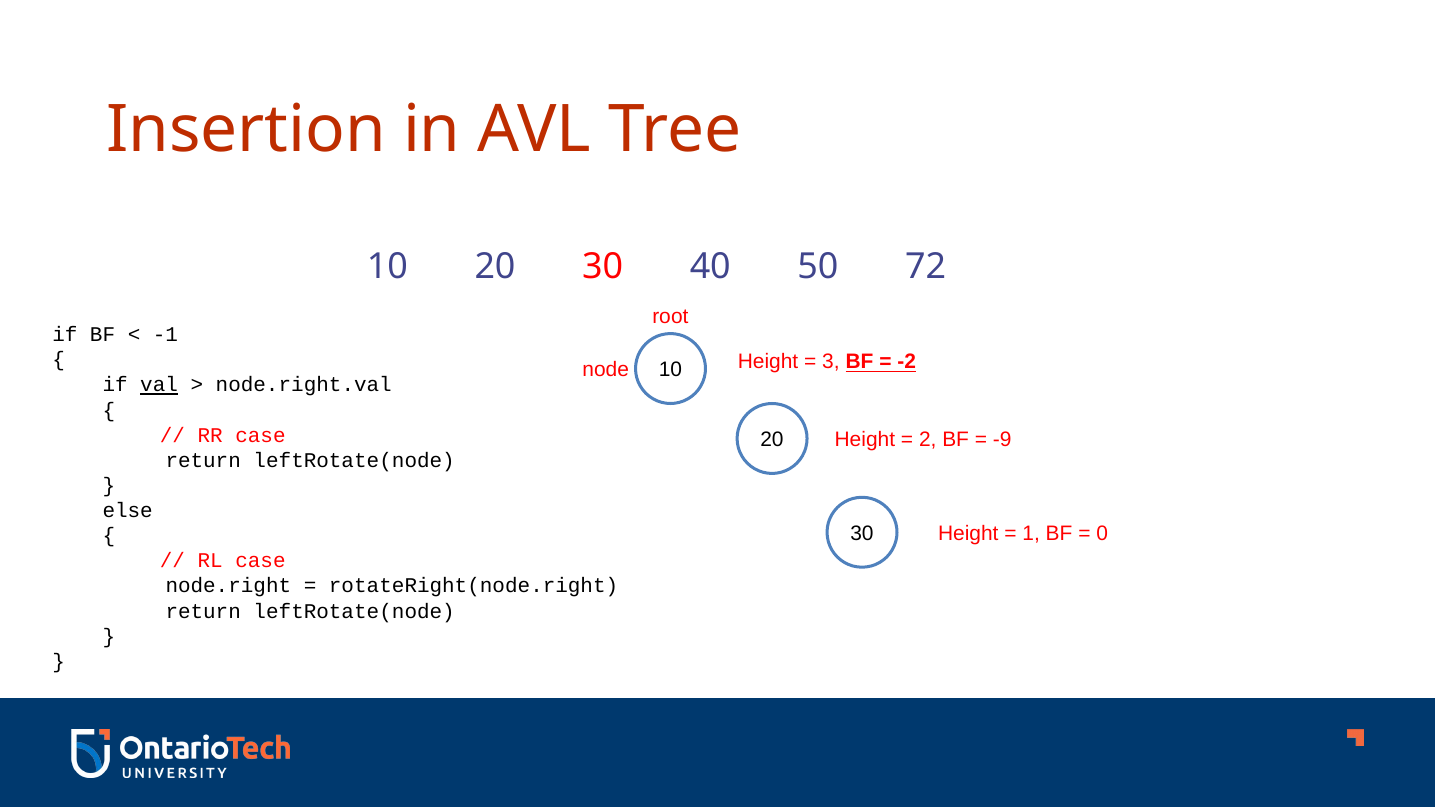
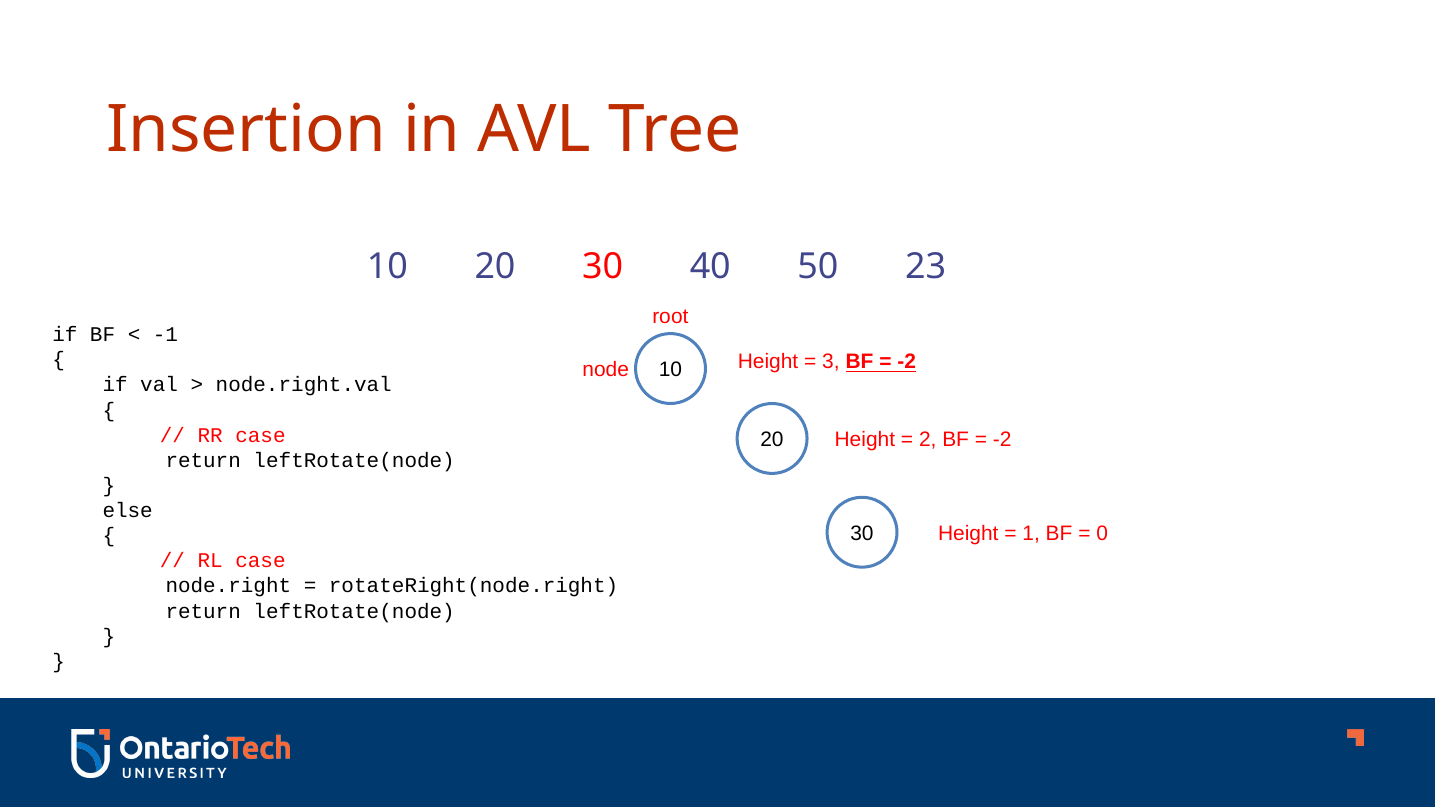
72: 72 -> 23 (926, 266)
val underline: present -> none (159, 385)
-9: -9 -> -2 (1002, 440)
